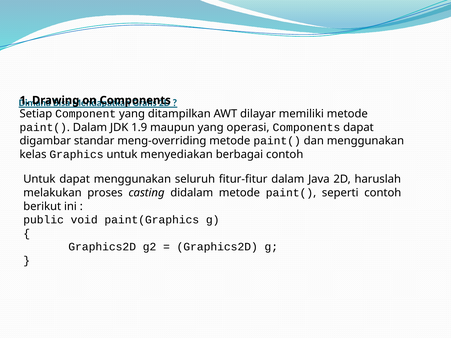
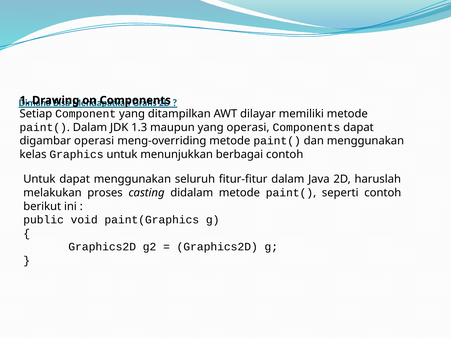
1.9: 1.9 -> 1.3 (139, 127)
digambar standar: standar -> operasi (94, 141)
menyediakan: menyediakan -> menunjukkan (177, 154)
